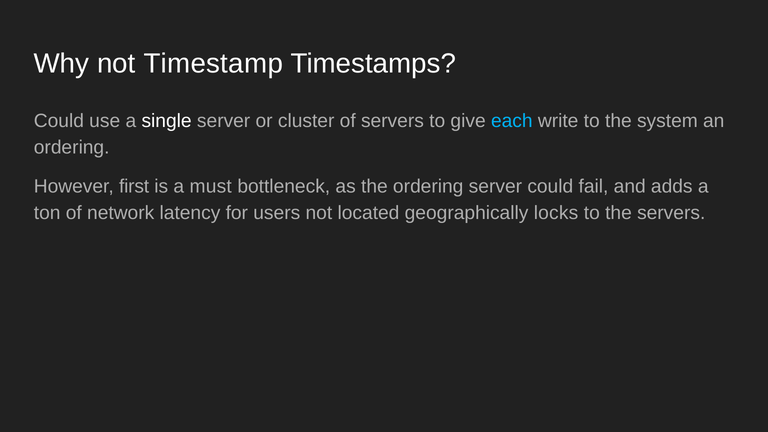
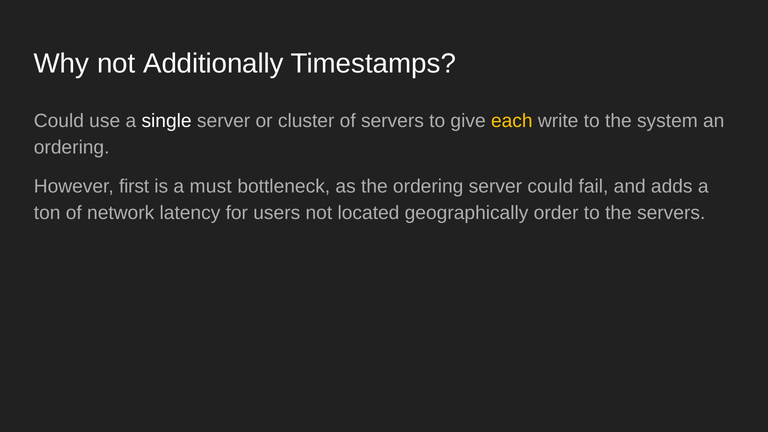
Timestamp: Timestamp -> Additionally (213, 64)
each colour: light blue -> yellow (512, 121)
locks: locks -> order (556, 213)
